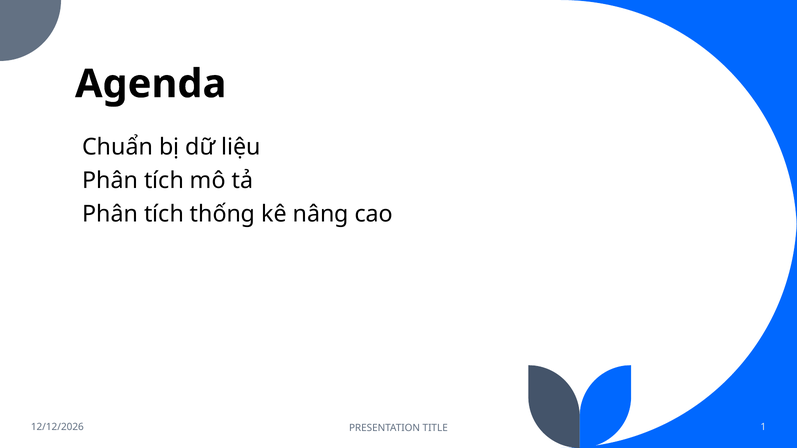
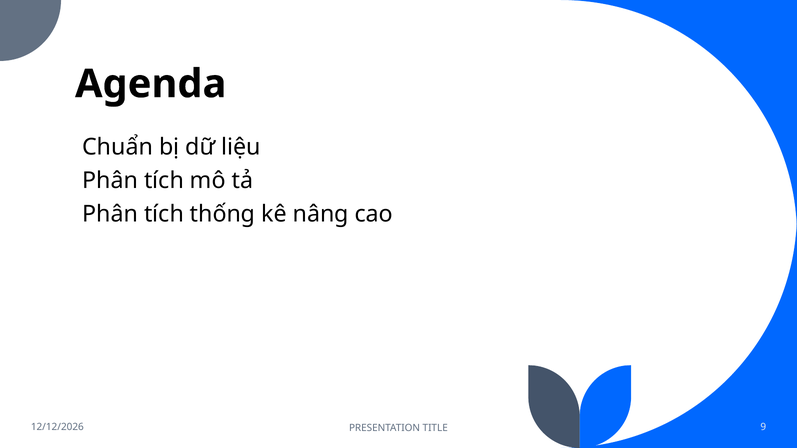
1: 1 -> 9 (763, 427)
